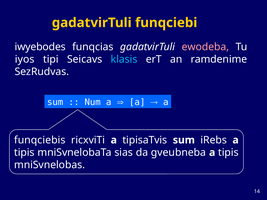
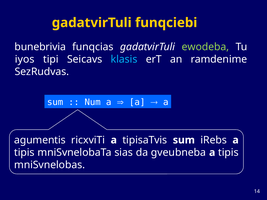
iwyebodes: iwyebodes -> bunebrivia (40, 47)
ewodeba colour: pink -> light green (205, 47)
funqciebis: funqciebis -> agumentis (40, 140)
